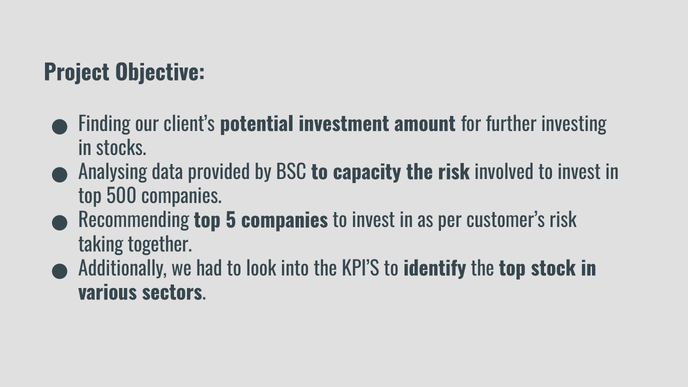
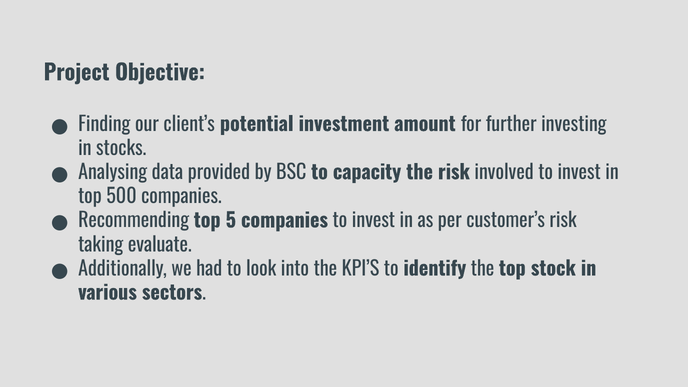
together: together -> evaluate (160, 245)
